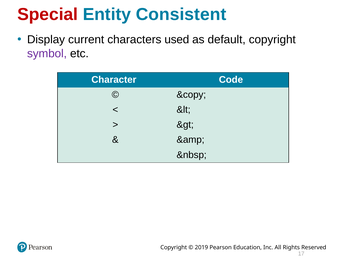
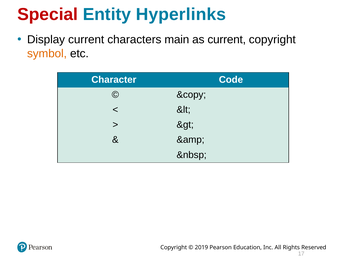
Consistent: Consistent -> Hyperlinks (181, 14)
used: used -> main (177, 40)
as default: default -> current (227, 40)
symbol colour: purple -> orange (47, 54)
